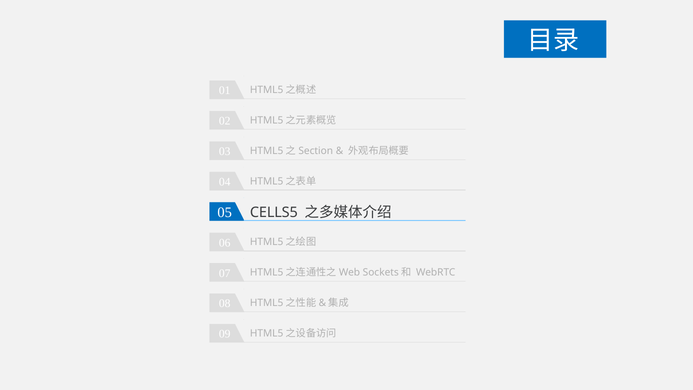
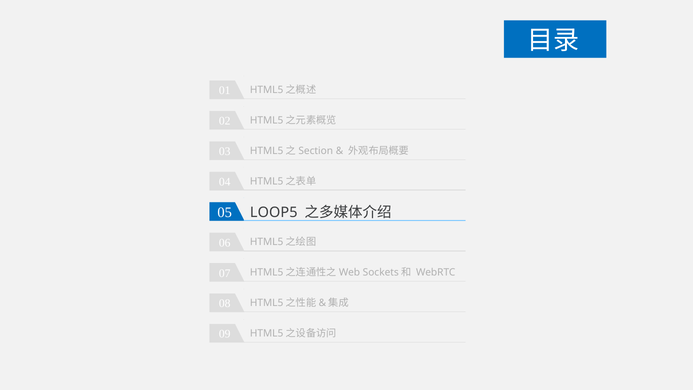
CELLS5: CELLS5 -> LOOP5 (274, 213)
